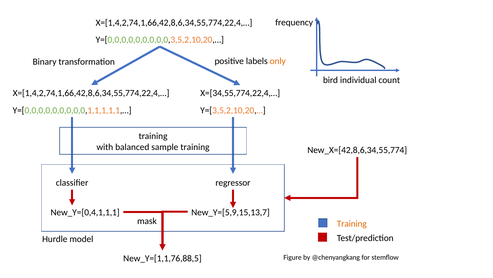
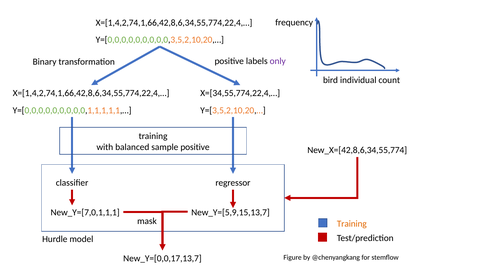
only colour: orange -> purple (278, 61)
sample training: training -> positive (195, 147)
New_Y=[0,4,1,1,1: New_Y=[0,4,1,1,1 -> New_Y=[7,0,1,1,1 (85, 212)
New_Y=[1,1,76,88,5: New_Y=[1,1,76,88,5 -> New_Y=[0,0,17,13,7 (162, 258)
